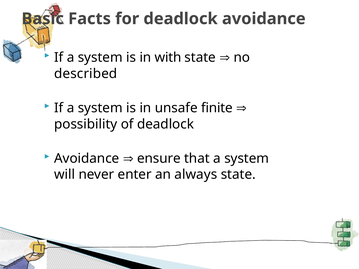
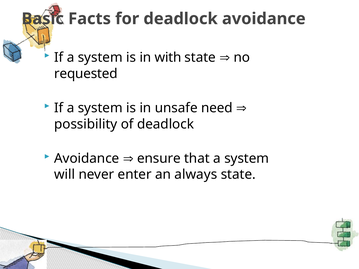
described: described -> requested (86, 74)
finite: finite -> need (217, 108)
